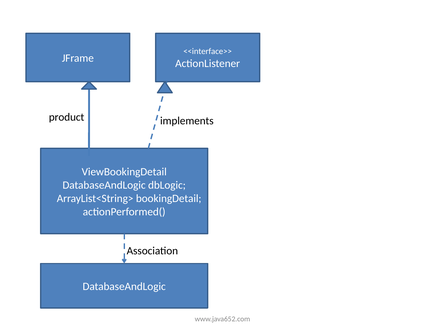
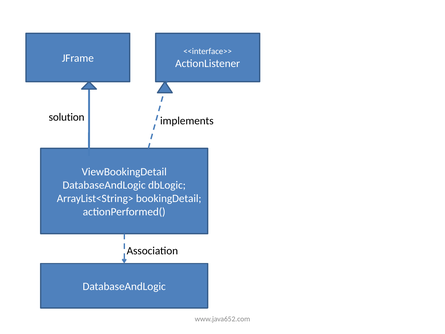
product: product -> solution (67, 117)
